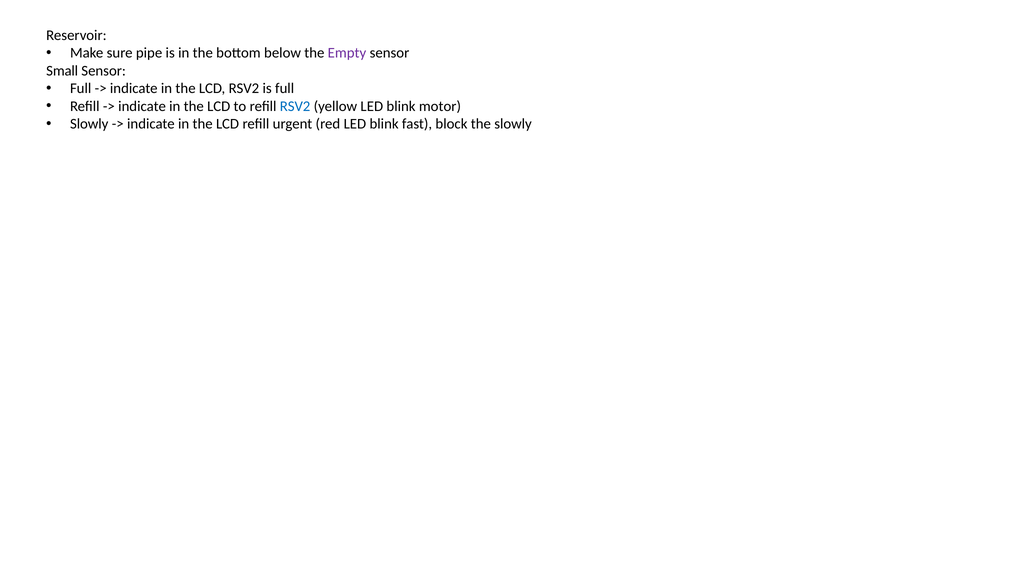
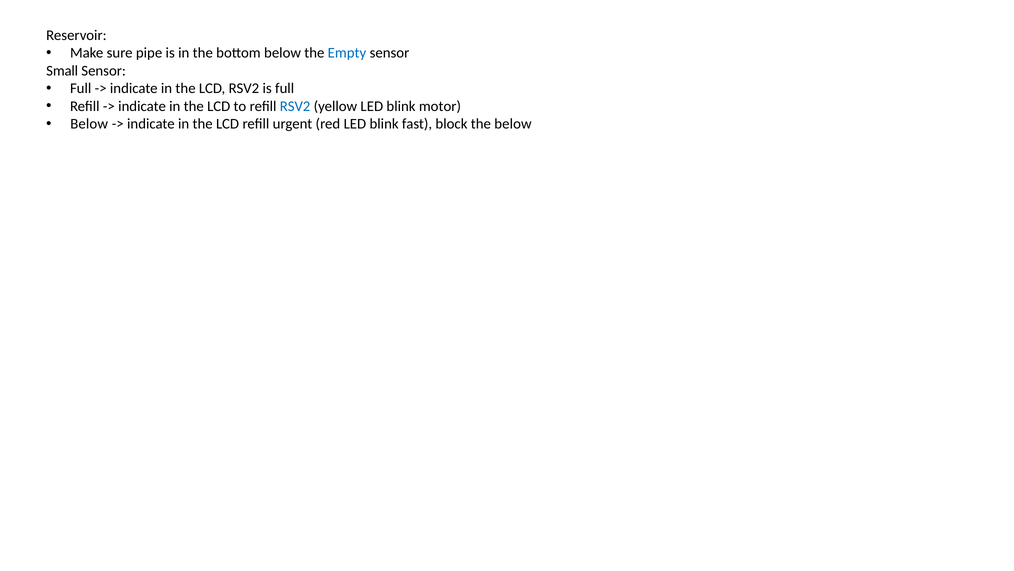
Empty colour: purple -> blue (347, 53)
Slowly: Slowly -> Below (89, 124)
the slowly: slowly -> below (513, 124)
